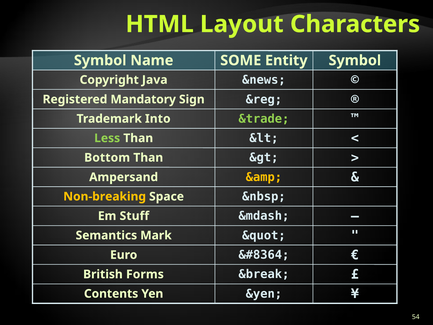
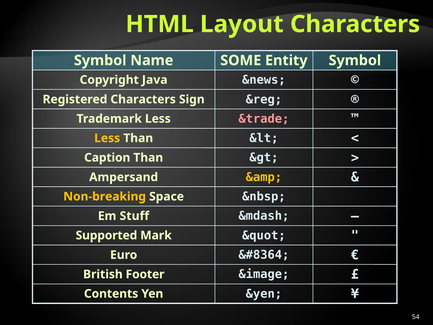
Registered Mandatory: Mandatory -> Characters (143, 99)
&trade colour: light green -> pink (264, 119)
Trademark Into: Into -> Less (158, 119)
Less colour: light green -> yellow (107, 138)
Bottom: Bottom -> Caption (107, 157)
Semantics: Semantics -> Supported (106, 235)
&break: &break -> &image (264, 274)
Forms: Forms -> Footer (145, 274)
